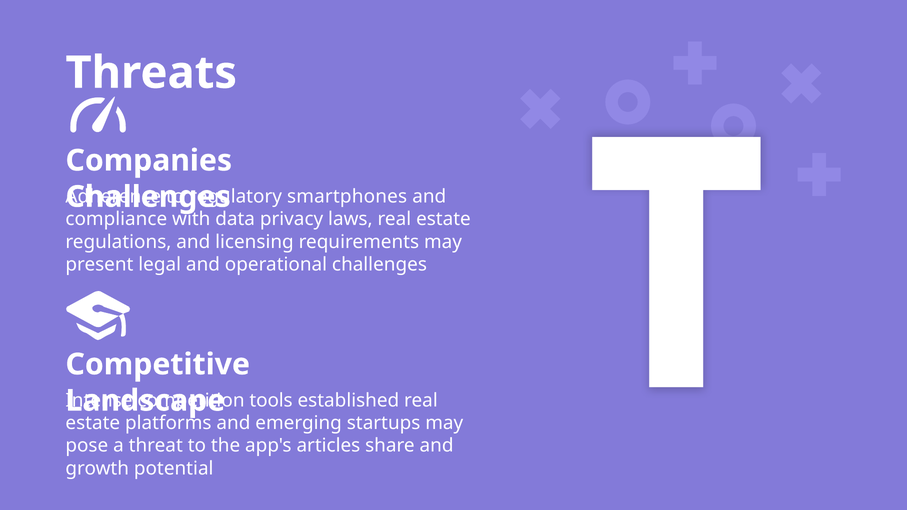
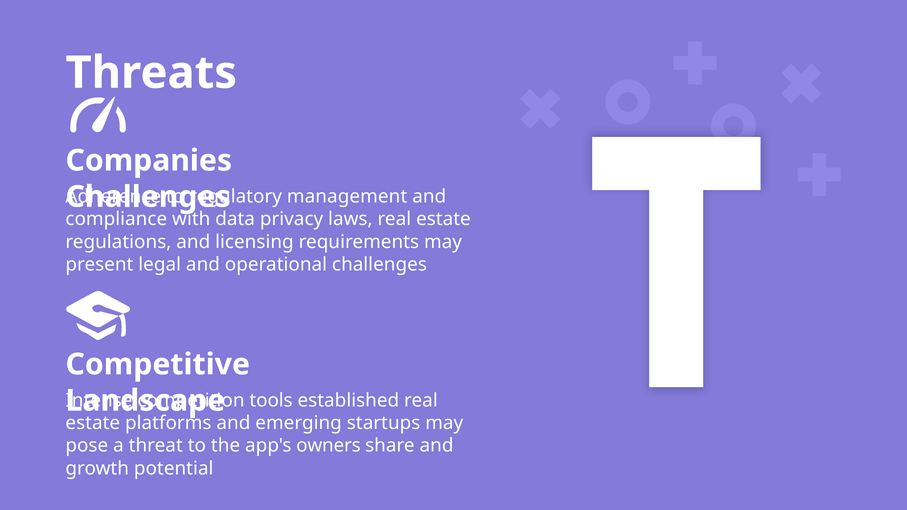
smartphones: smartphones -> management (347, 197)
articles: articles -> owners (328, 446)
